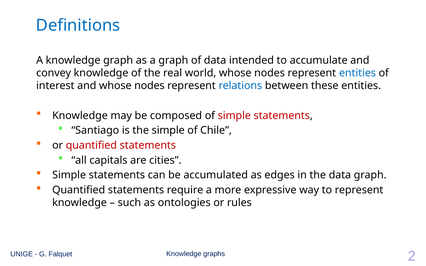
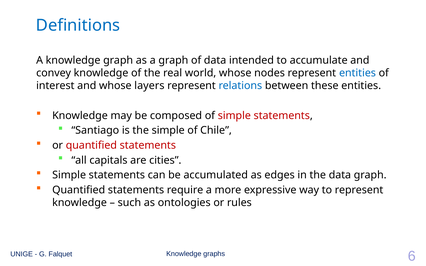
and whose nodes: nodes -> layers (149, 86)
2: 2 -> 6 (412, 256)
